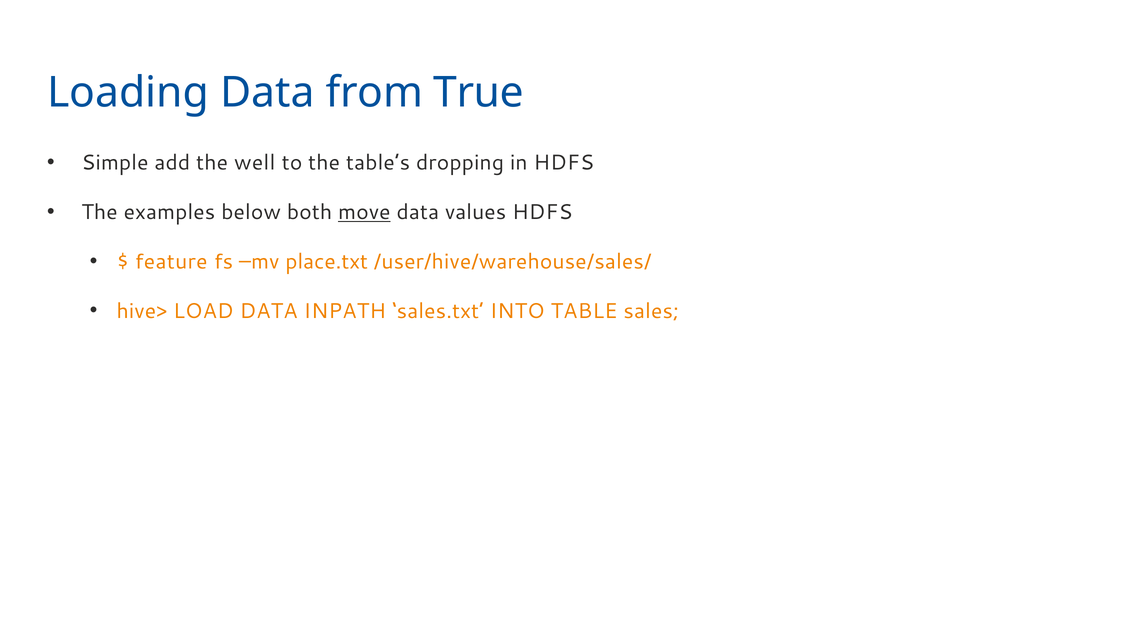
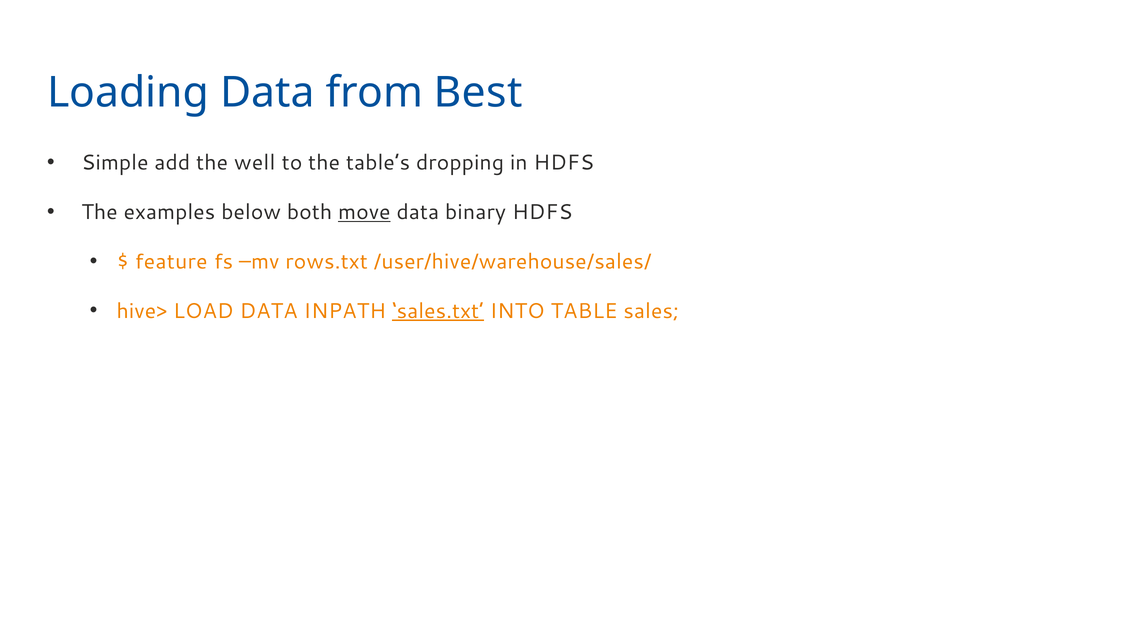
True: True -> Best (478, 92)
values: values -> binary (475, 212)
place.txt: place.txt -> rows.txt (327, 262)
sales.txt underline: none -> present (438, 311)
